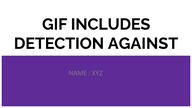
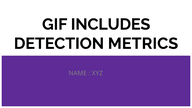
AGAINST: AGAINST -> METRICS (143, 44)
